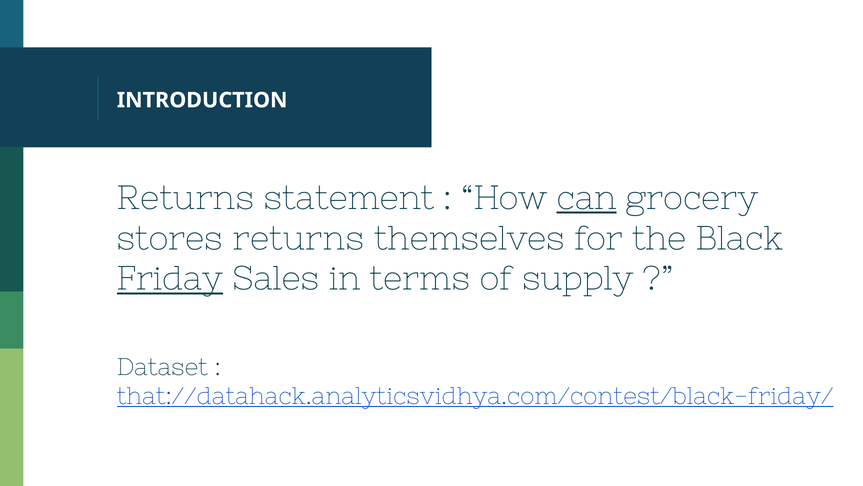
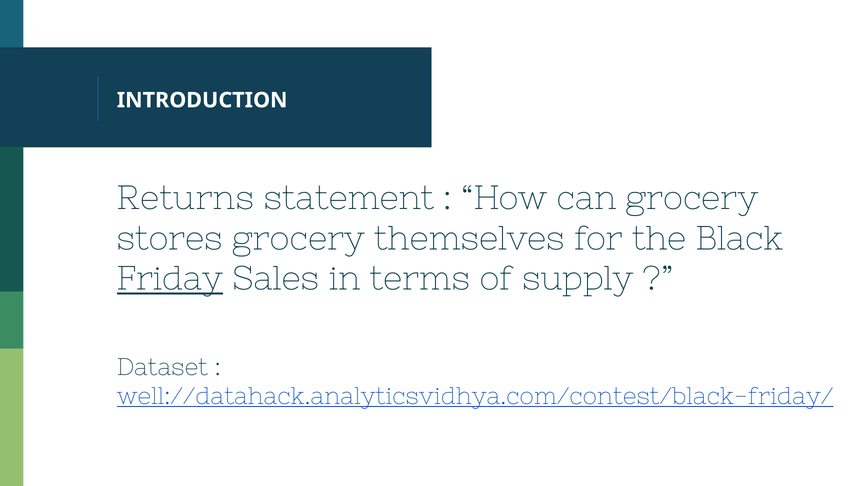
can underline: present -> none (587, 198)
stores returns: returns -> grocery (299, 238)
that://datahack.analyticsvidhya.com/contest/black-friday/: that://datahack.analyticsvidhya.com/contest/black-friday/ -> well://datahack.analyticsvidhya.com/contest/black-friday/ (475, 396)
